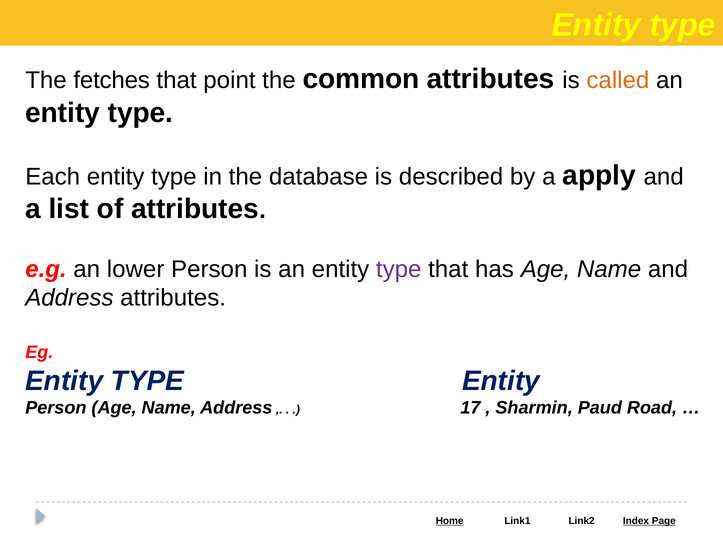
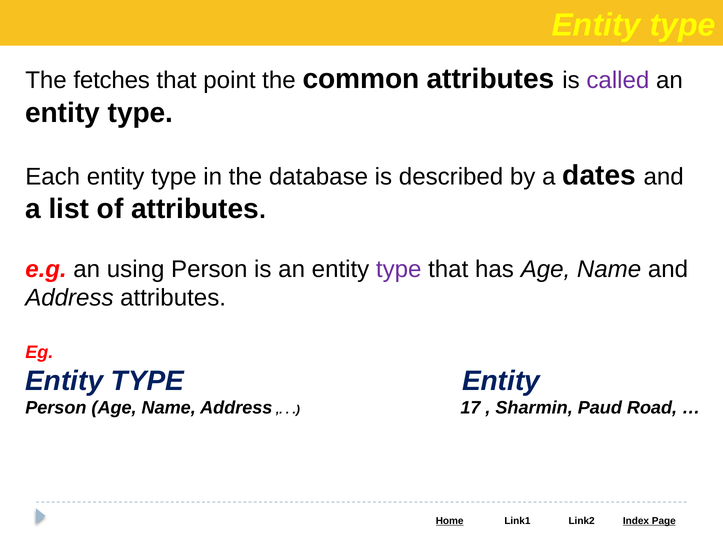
called colour: orange -> purple (618, 80)
apply: apply -> dates (599, 175)
lower: lower -> using (136, 269)
